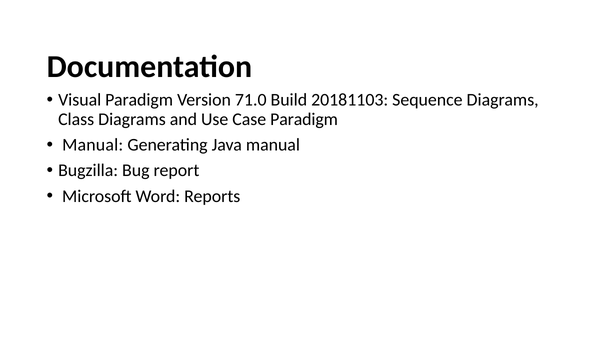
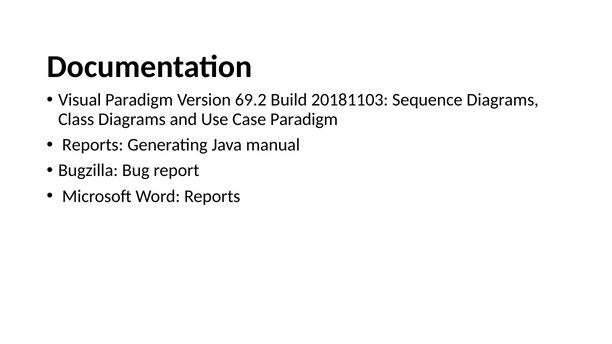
71.0: 71.0 -> 69.2 (251, 100)
Manual: Manual -> Reports (93, 145)
